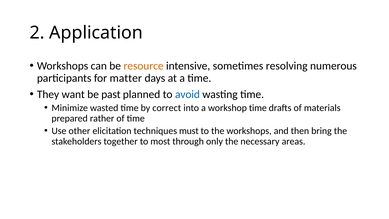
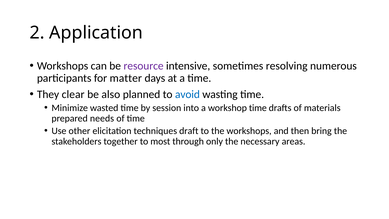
resource colour: orange -> purple (144, 66)
want: want -> clear (73, 94)
past: past -> also (111, 94)
correct: correct -> session (167, 108)
rather: rather -> needs (102, 118)
must: must -> draft (189, 131)
